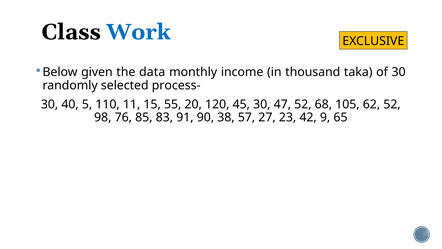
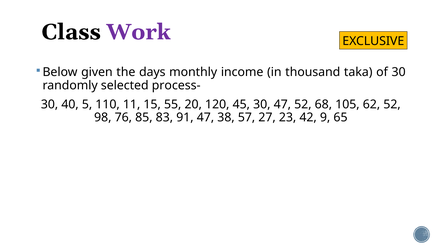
Work colour: blue -> purple (139, 32)
data: data -> days (152, 72)
91 90: 90 -> 47 (205, 117)
